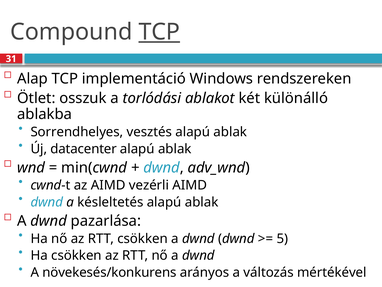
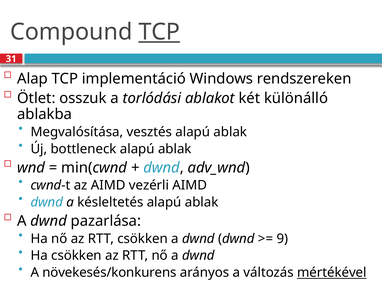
Sorrendhelyes: Sorrendhelyes -> Megvalósítása (77, 132)
datacenter: datacenter -> bottleneck (84, 149)
5: 5 -> 9 (282, 238)
mértékével underline: none -> present (332, 272)
